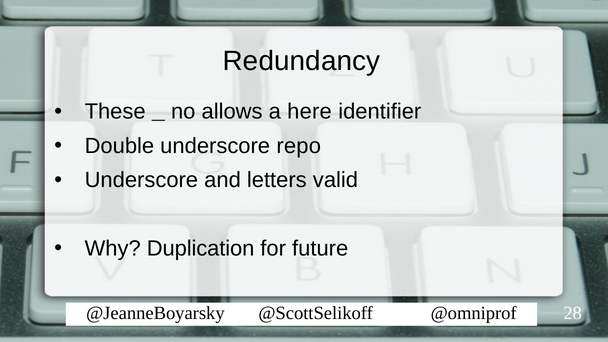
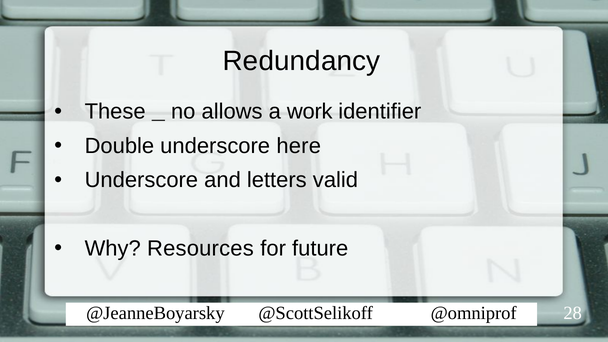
here: here -> work (310, 112)
repo: repo -> here (299, 146)
Duplication: Duplication -> Resources (200, 248)
